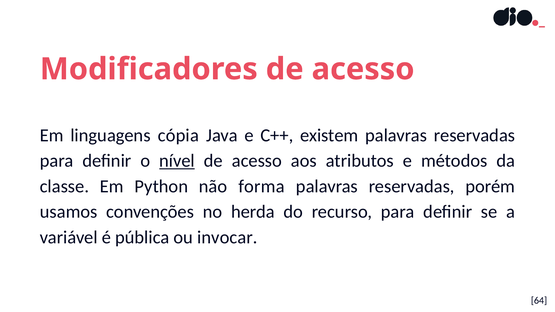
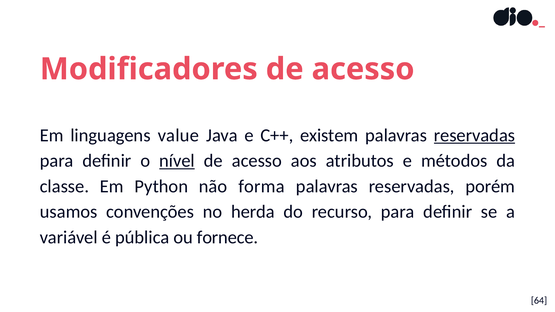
cópia: cópia -> value (178, 135)
reservadas underline: none -> present (474, 135)
invocar: invocar -> fornece (227, 237)
